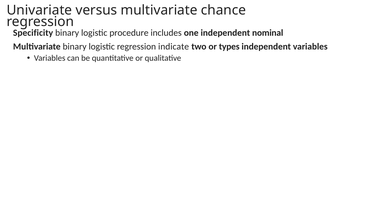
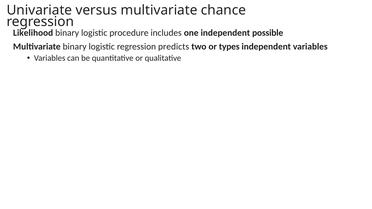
Specificity: Specificity -> Likelihood (33, 33)
nominal: nominal -> possible (268, 33)
indicate: indicate -> predicts (174, 47)
